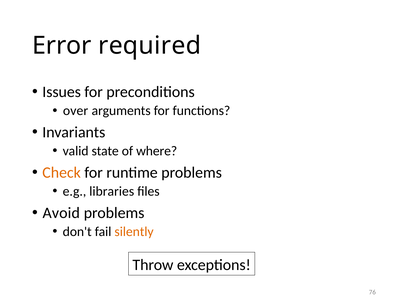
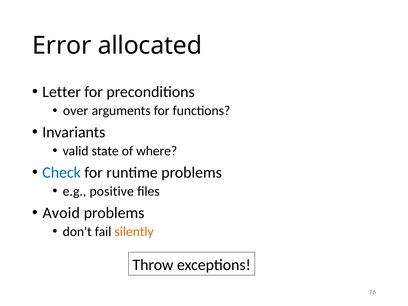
required: required -> allocated (150, 46)
Issues: Issues -> Letter (62, 92)
Check colour: orange -> blue (62, 173)
libraries: libraries -> positive (112, 191)
